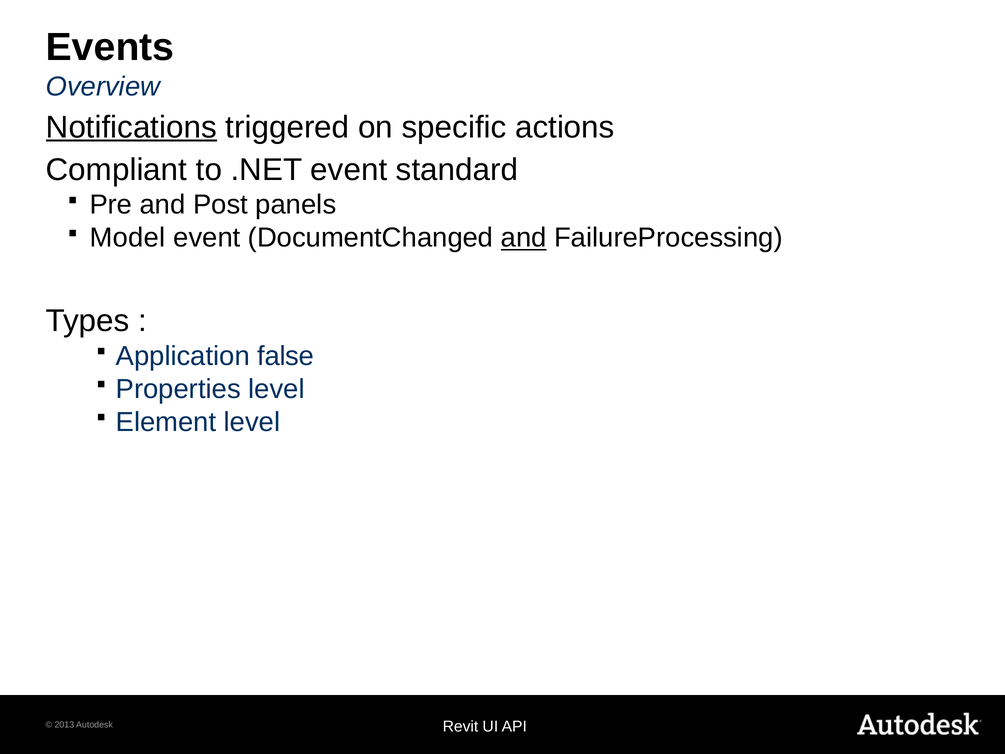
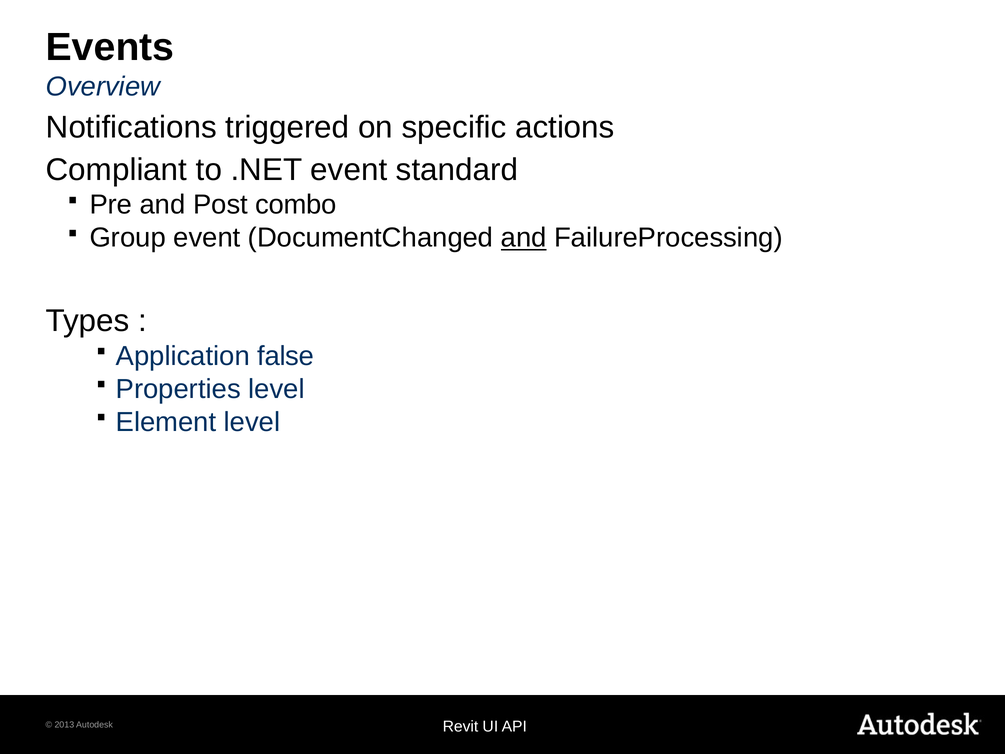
Notifications underline: present -> none (131, 127)
panels: panels -> combo (296, 205)
Model: Model -> Group (128, 238)
